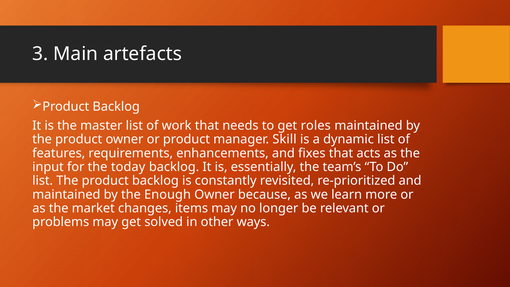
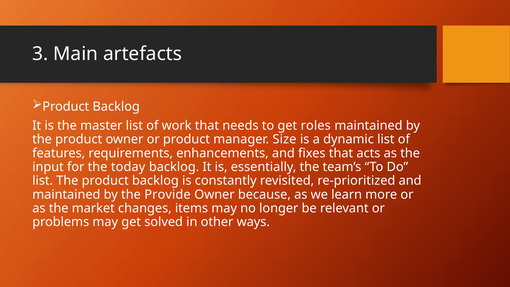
Skill: Skill -> Size (284, 139)
Enough: Enough -> Provide (167, 194)
